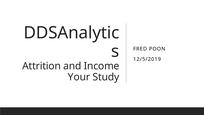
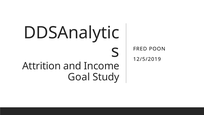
Your: Your -> Goal (79, 77)
